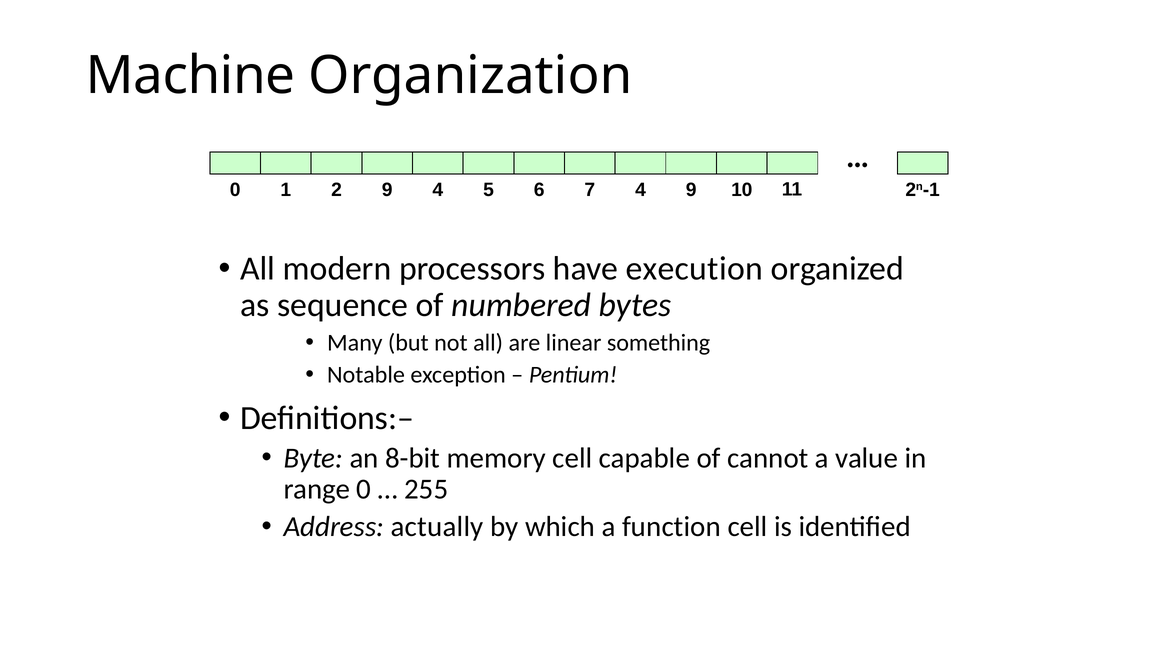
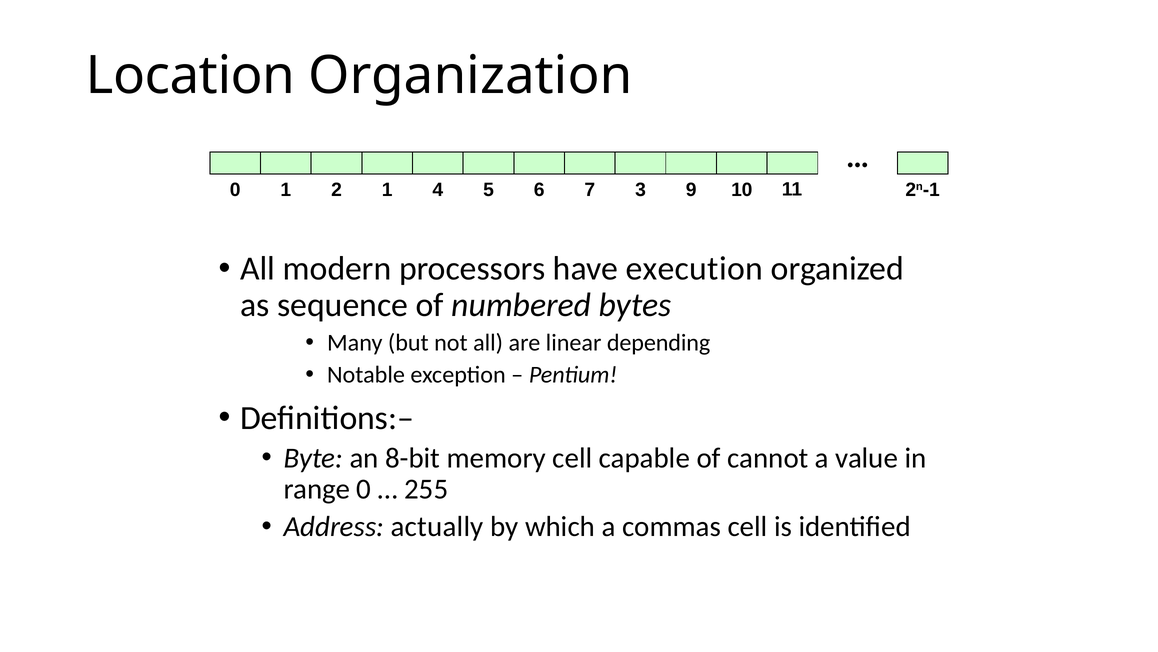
Machine: Machine -> Location (191, 76)
2 9: 9 -> 1 (387, 190)
7 4: 4 -> 3 (640, 190)
something: something -> depending (659, 342)
function: function -> commas (672, 526)
